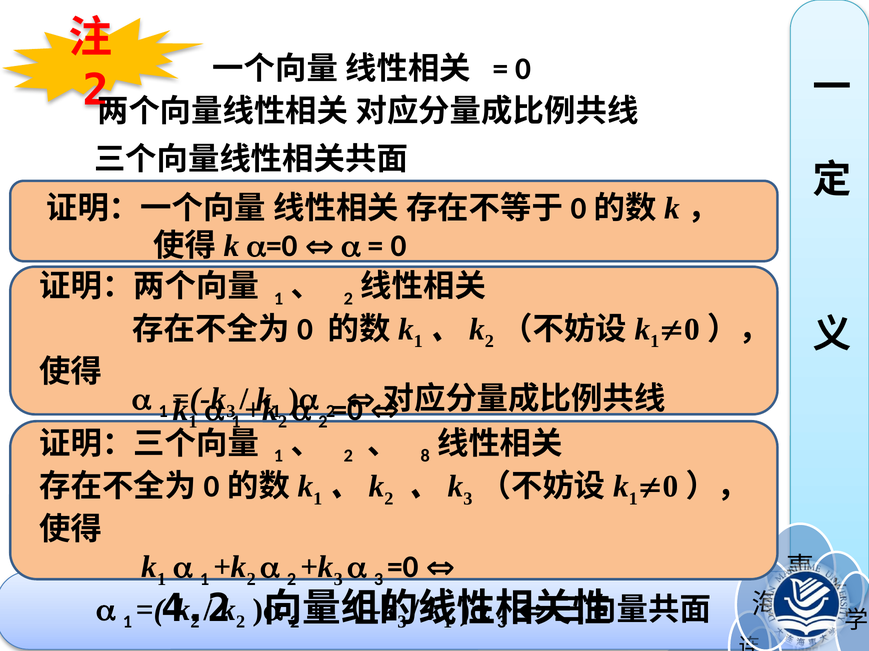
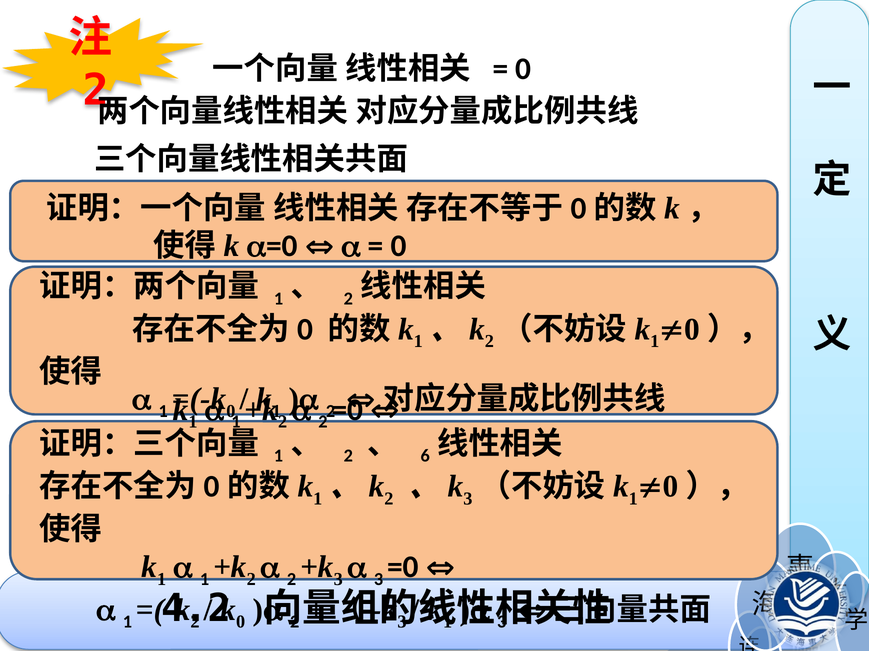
3: 3 -> 0 (231, 412)
8: 8 -> 6 (425, 456)
2: 2 -> 0 (241, 623)
